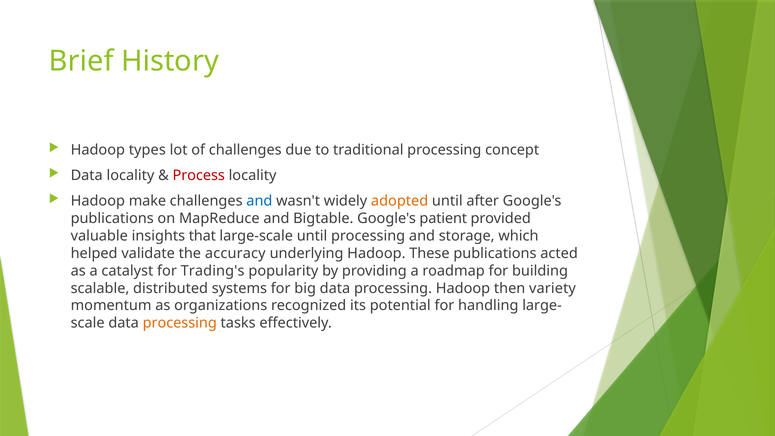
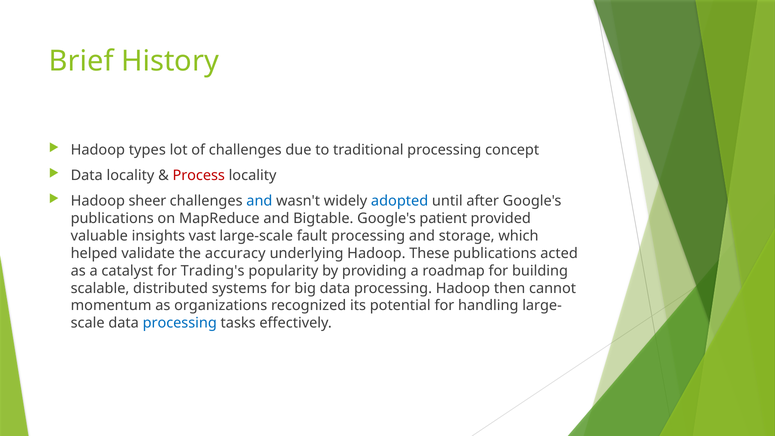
make: make -> sheer (147, 201)
adopted colour: orange -> blue (400, 201)
that: that -> vast (202, 236)
large-scale until: until -> fault (312, 236)
variety: variety -> cannot (553, 288)
processing colour: orange -> blue (180, 323)
